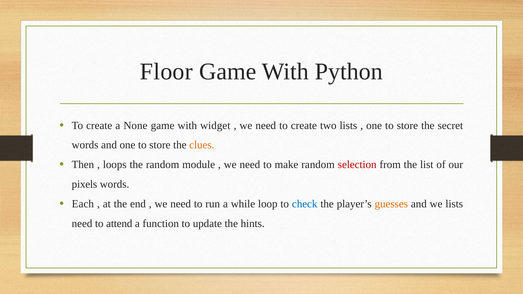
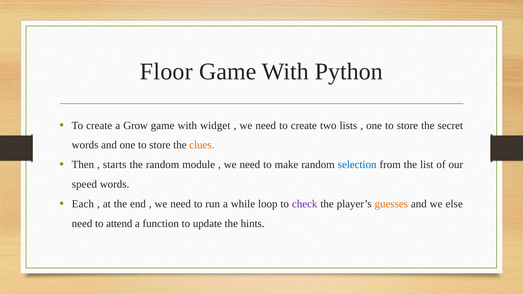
None: None -> Grow (136, 126)
loops: loops -> starts (115, 165)
selection colour: red -> blue (357, 165)
pixels: pixels -> speed (84, 184)
check colour: blue -> purple (305, 204)
we lists: lists -> else (454, 204)
